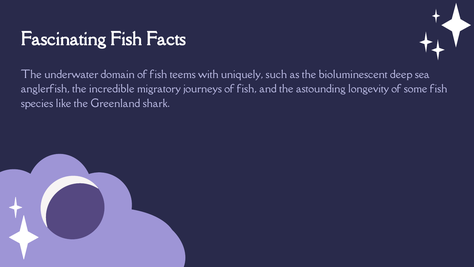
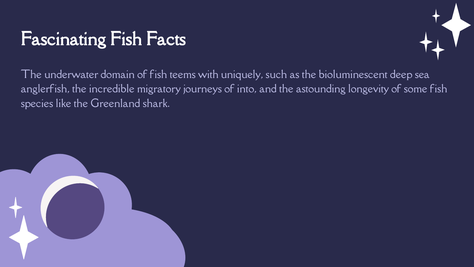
journeys of fish: fish -> into (247, 89)
